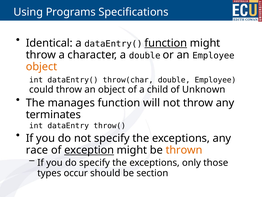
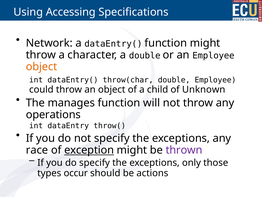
Programs: Programs -> Accessing (71, 12)
Identical: Identical -> Network (49, 43)
function underline: present -> none (166, 43)
terminates: terminates -> operations (53, 114)
thrown colour: orange -> purple (184, 150)
section: section -> actions (152, 173)
